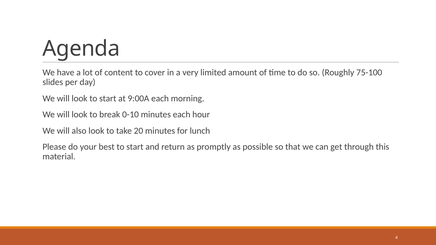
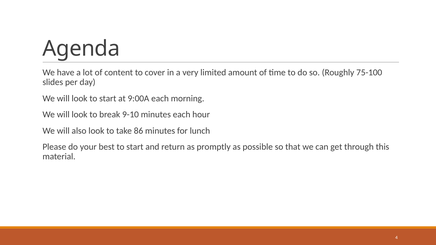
0-10: 0-10 -> 9-10 (131, 115)
20: 20 -> 86 (138, 131)
